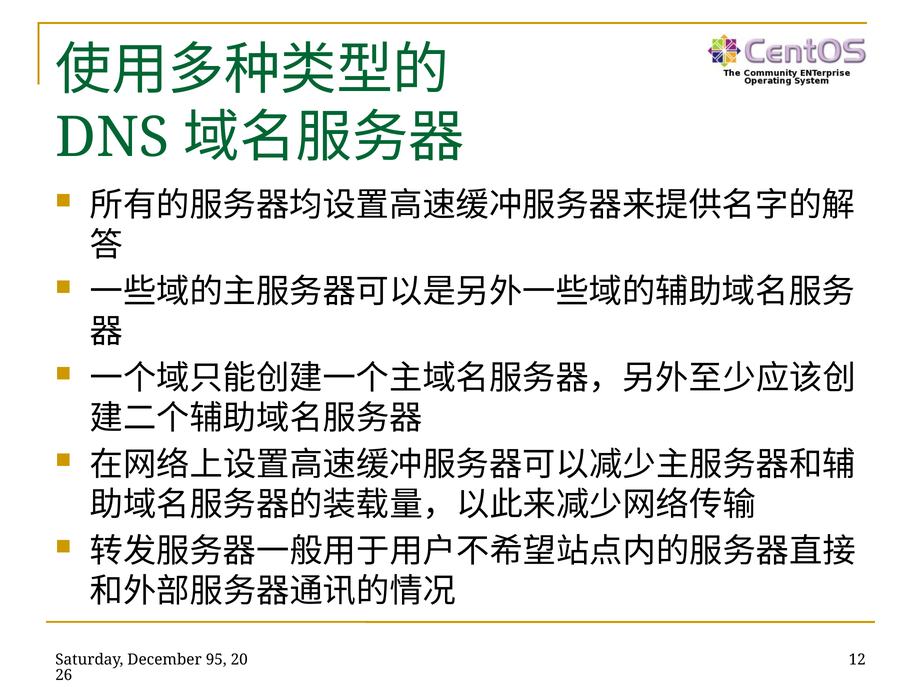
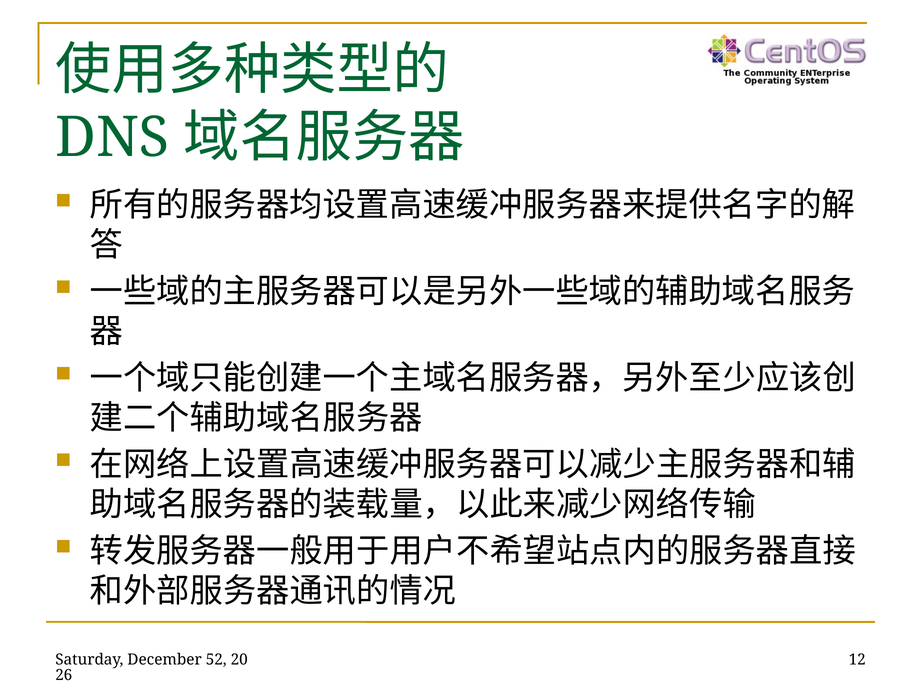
95: 95 -> 52 (216, 660)
